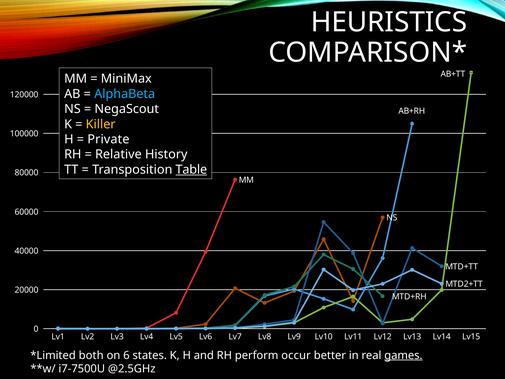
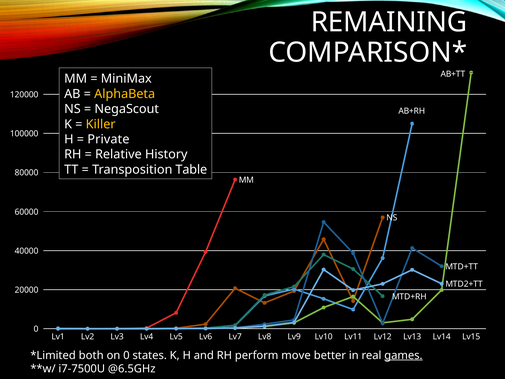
HEURISTICS: HEURISTICS -> REMAINING (389, 22)
AlphaBeta colour: light blue -> yellow (125, 94)
Table underline: present -> none (191, 170)
on 6: 6 -> 0 (126, 355)
occur: occur -> move (296, 355)
@2.5GHz: @2.5GHz -> @6.5GHz (132, 369)
